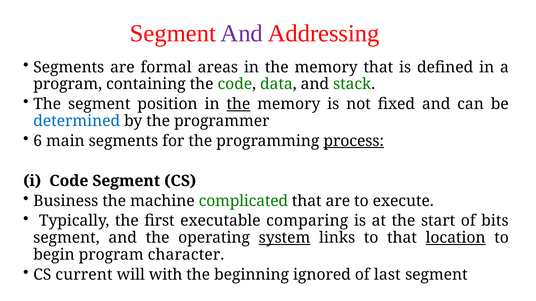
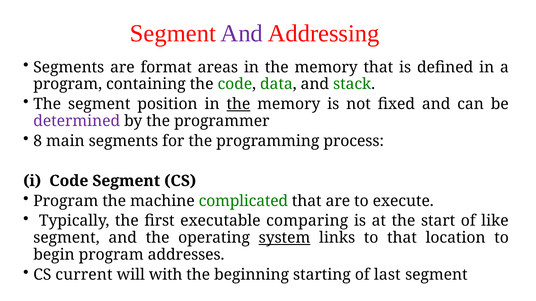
formal: formal -> format (166, 67)
determined colour: blue -> purple (77, 121)
6: 6 -> 8 (38, 141)
process underline: present -> none (354, 141)
Business: Business -> Program (66, 201)
bits: bits -> like (495, 221)
location underline: present -> none (456, 238)
character: character -> addresses (186, 255)
ignored: ignored -> starting (322, 275)
